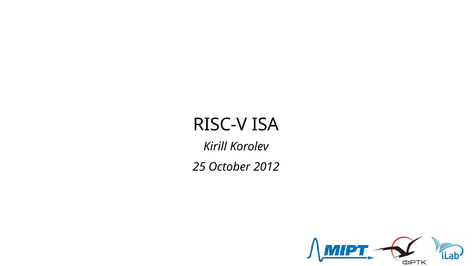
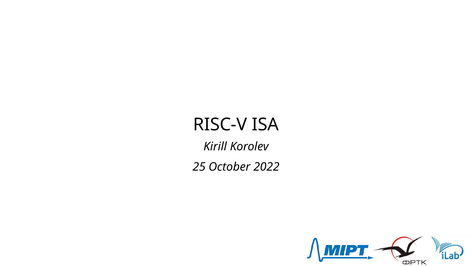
2012: 2012 -> 2022 (266, 167)
